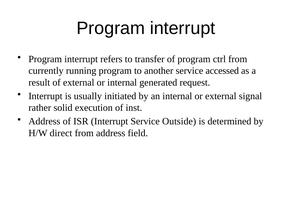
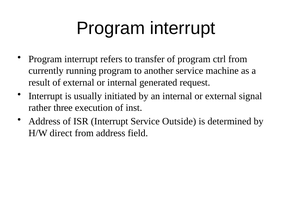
accessed: accessed -> machine (222, 71)
solid: solid -> three (63, 108)
